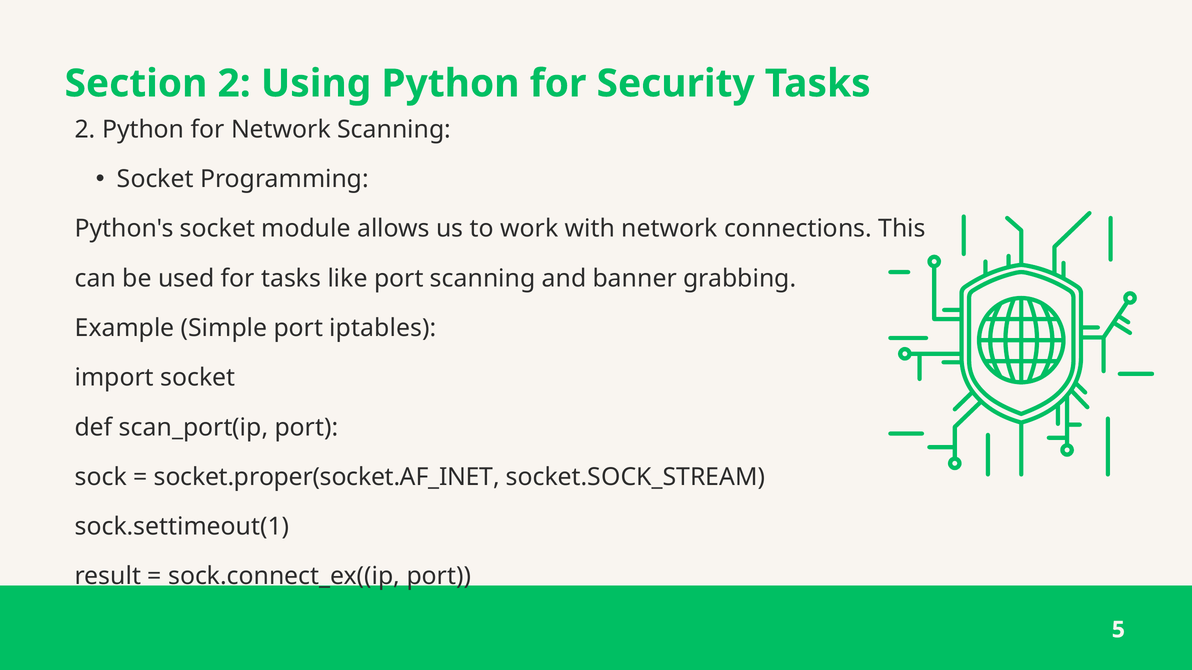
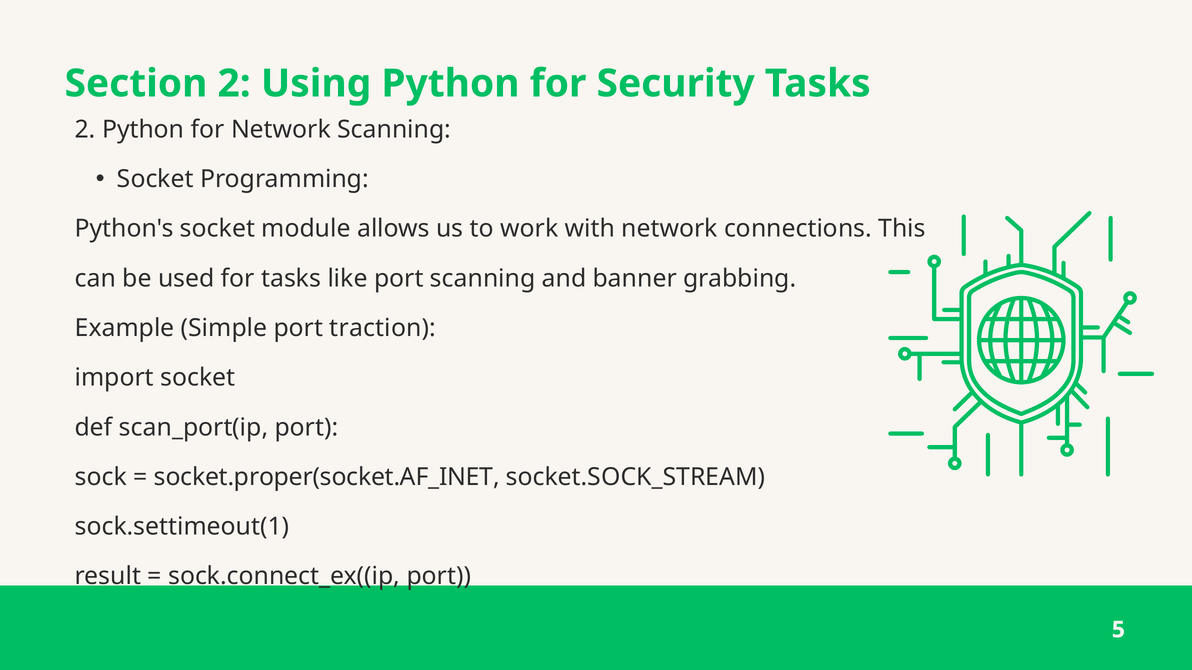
iptables: iptables -> traction (383, 328)
